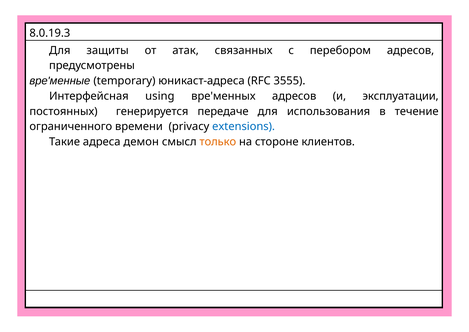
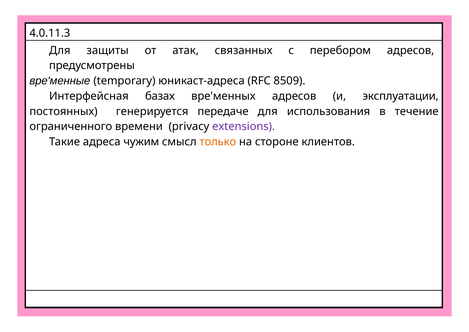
8.0.19.3: 8.0.19.3 -> 4.0.11.3 (50, 33)
3555: 3555 -> 8509 (289, 81)
using: using -> базах (160, 96)
extensions colour: blue -> purple (244, 127)
демон: демон -> чужим (141, 142)
